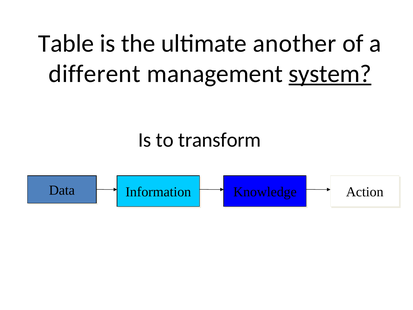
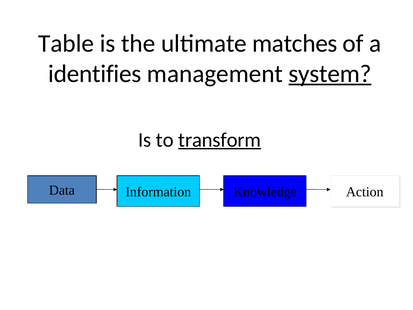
another: another -> matches (295, 43)
different: different -> identifies (95, 74)
transform underline: none -> present (220, 140)
